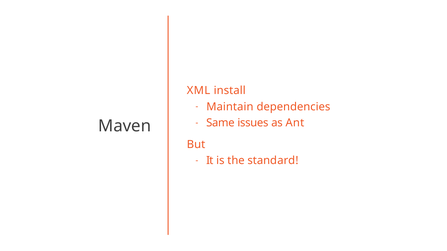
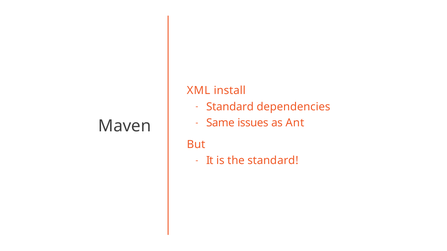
Maintain: Maintain -> Standard (230, 107)
